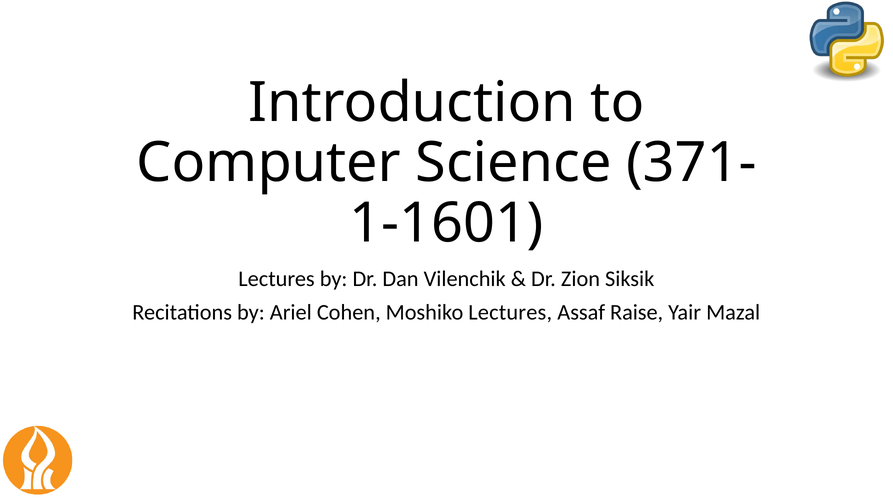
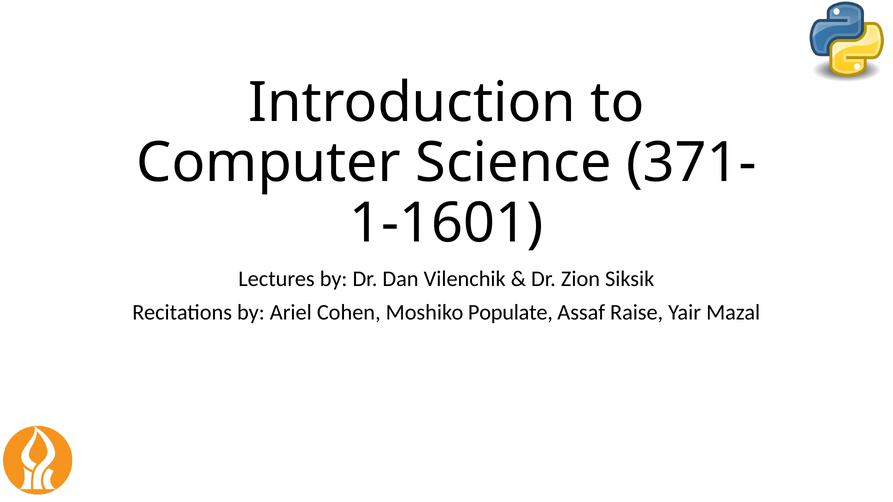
Moshiko Lectures: Lectures -> Populate (510, 313)
